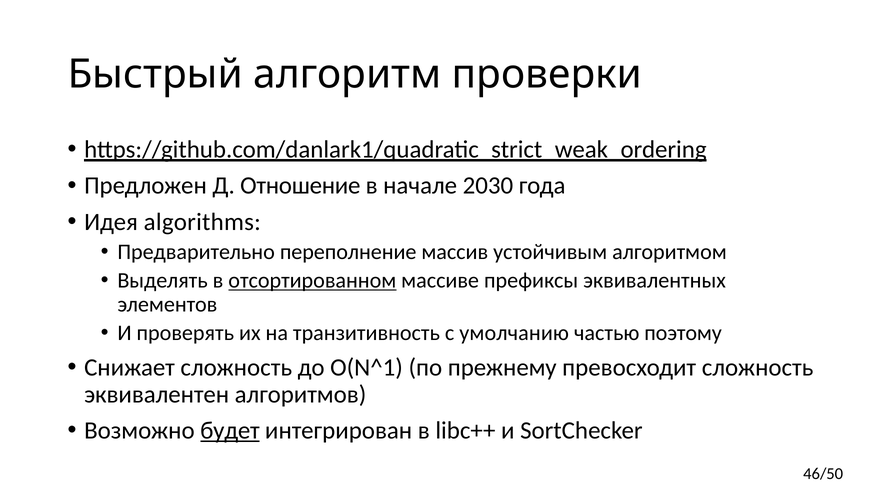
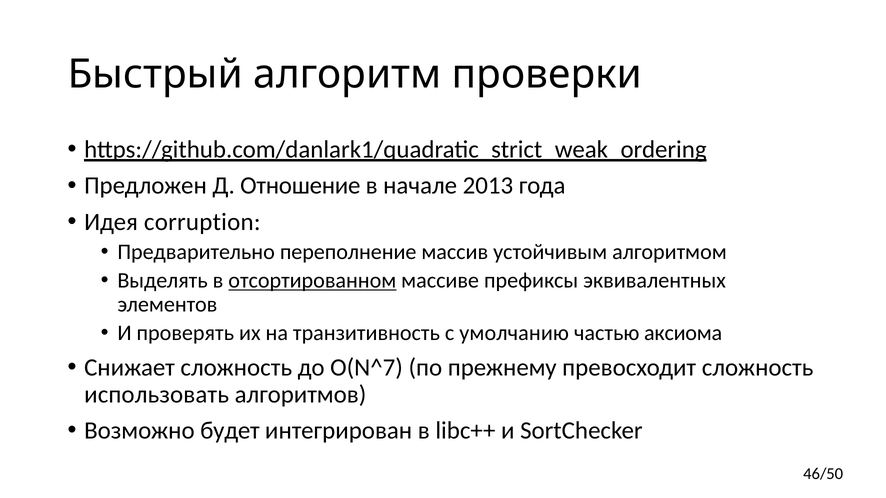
2030: 2030 -> 2013 (488, 186)
algorithms: algorithms -> corruption (202, 222)
поэтому: поэтому -> аксиома (683, 333)
O(N^1: O(N^1 -> O(N^7 (367, 368)
эквивалентен: эквивалентен -> использовать (157, 395)
будет underline: present -> none (230, 431)
